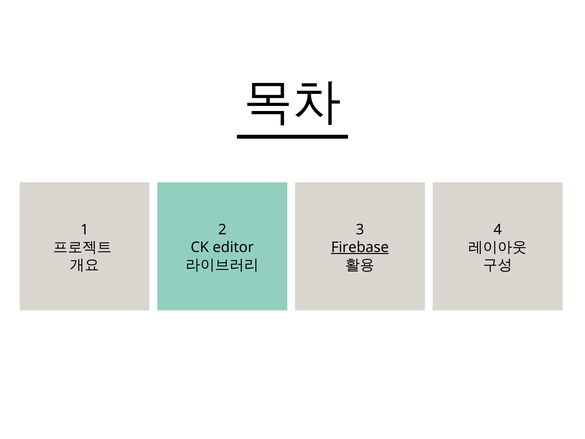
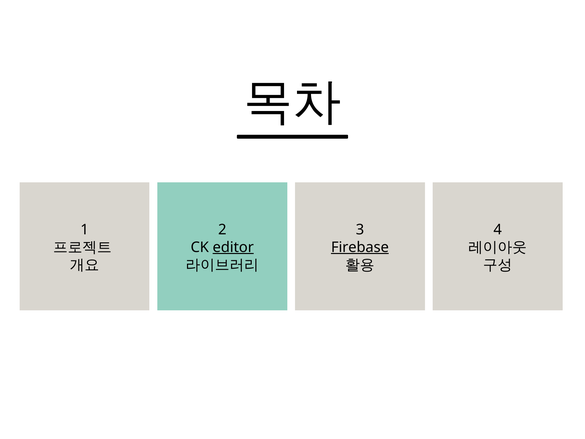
editor underline: none -> present (233, 247)
